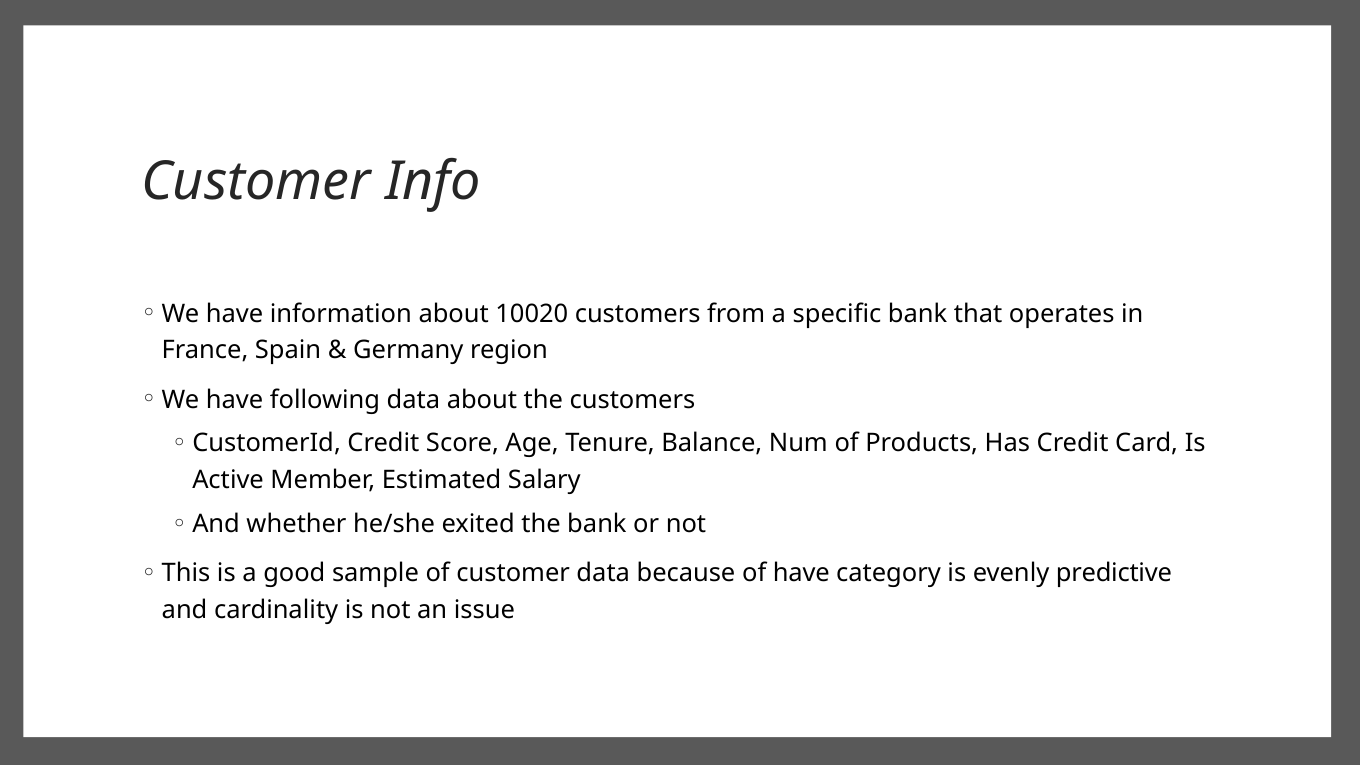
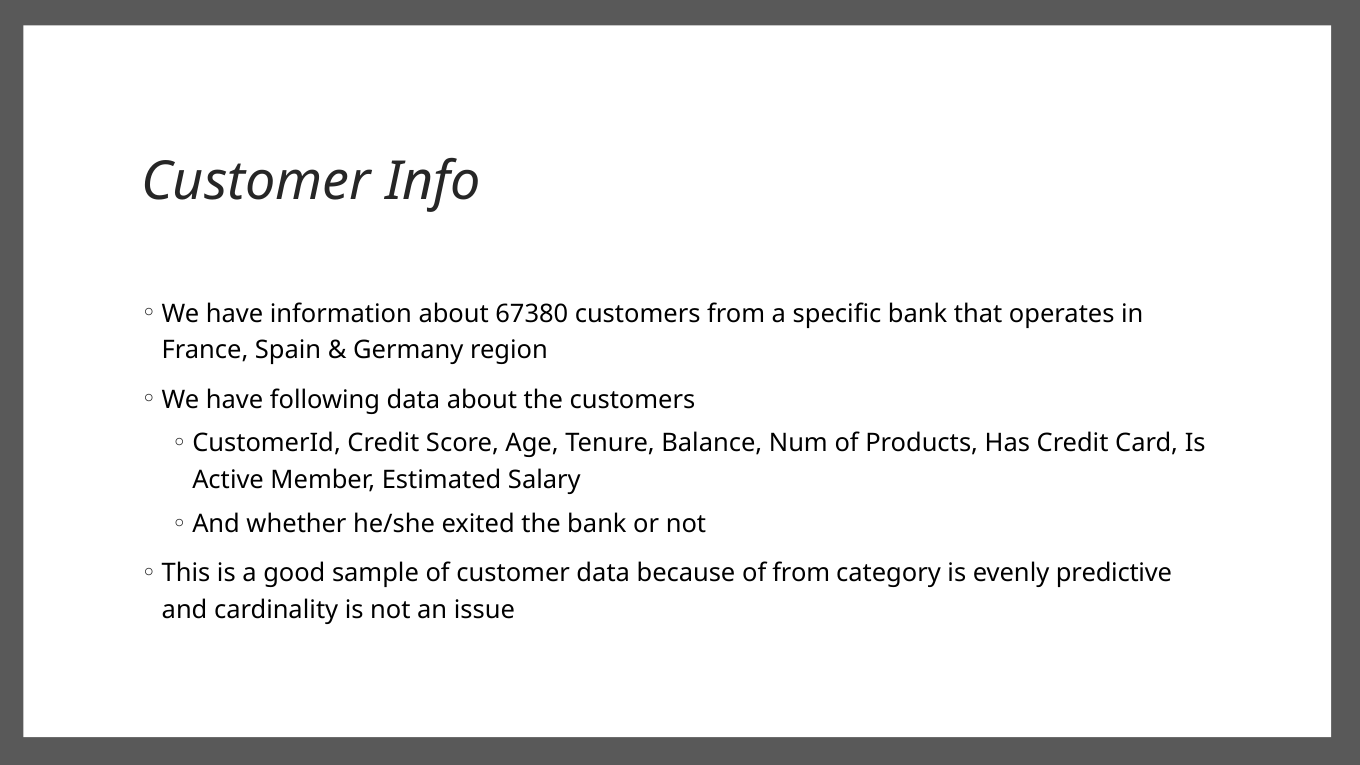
10020: 10020 -> 67380 (532, 314)
of have: have -> from (801, 574)
